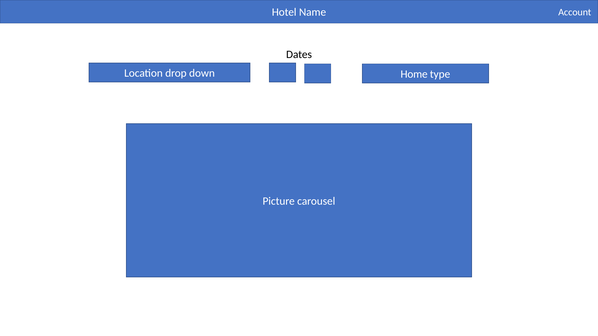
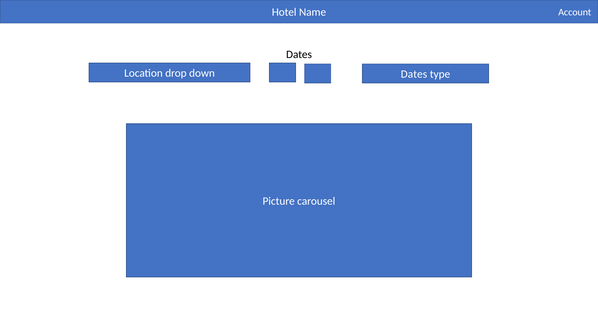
Home: Home -> Dates (414, 74)
